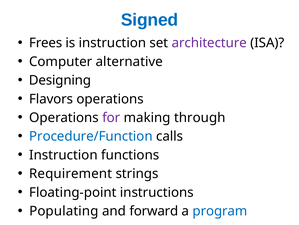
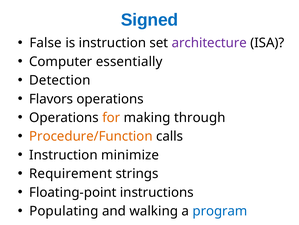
Frees: Frees -> False (46, 43)
alternative: alternative -> essentially (129, 61)
Designing: Designing -> Detection (60, 80)
for colour: purple -> orange (111, 117)
Procedure/Function colour: blue -> orange (91, 136)
functions: functions -> minimize (130, 155)
forward: forward -> walking (154, 210)
